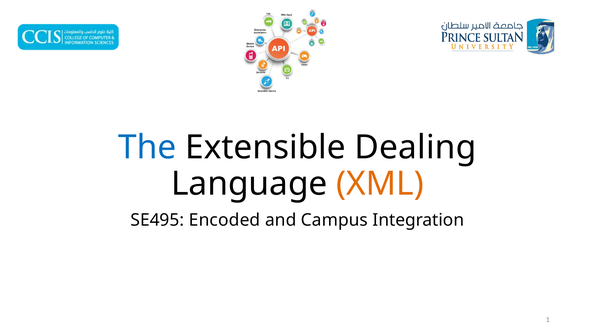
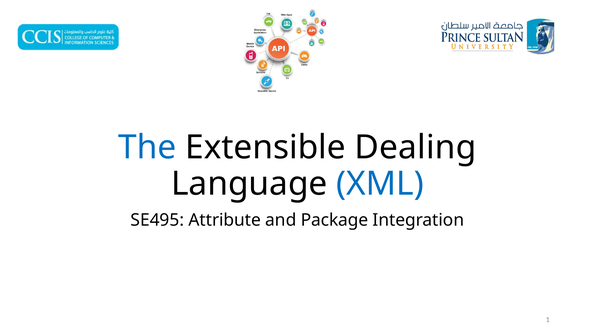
XML colour: orange -> blue (380, 183)
Encoded: Encoded -> Attribute (225, 220)
Campus: Campus -> Package (334, 220)
